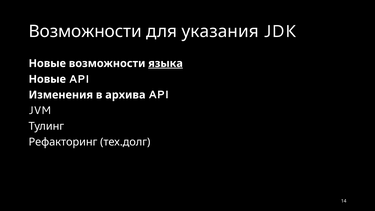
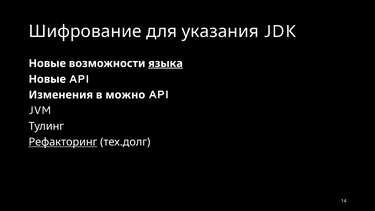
Возможности: Возможности -> Шифрование (85, 32)
архива: архива -> можно (125, 95)
Рефакторинг underline: none -> present (63, 142)
